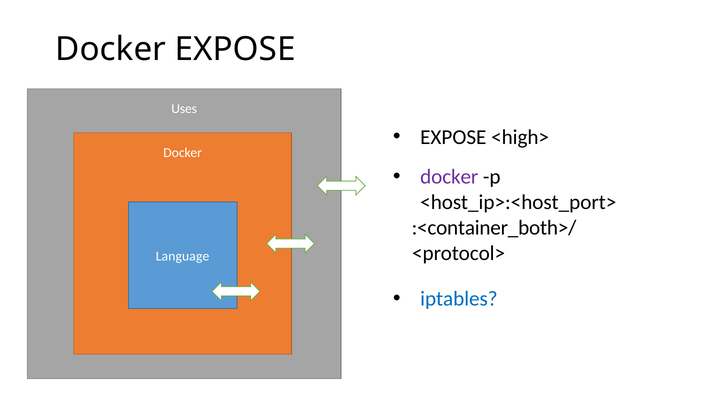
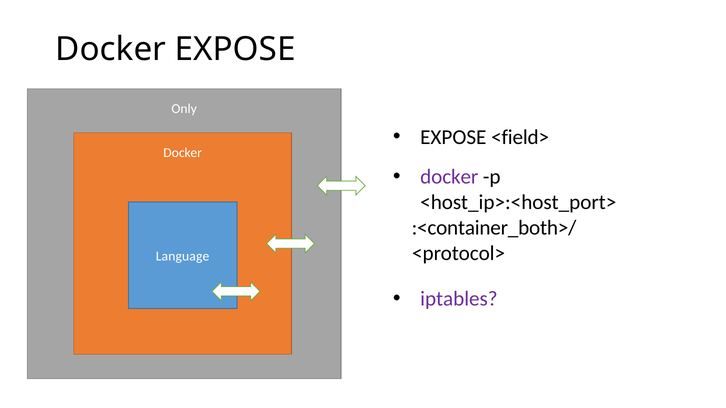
Uses: Uses -> Only (184, 109)
<high>: <high> -> <field> (520, 137)
iptables colour: blue -> purple (459, 299)
